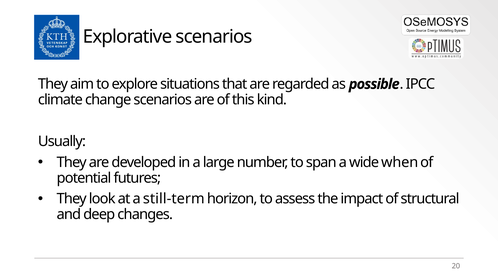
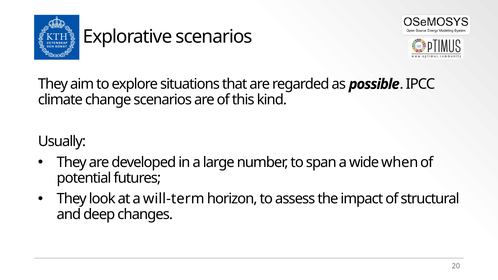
still-term: still-term -> will-term (174, 199)
